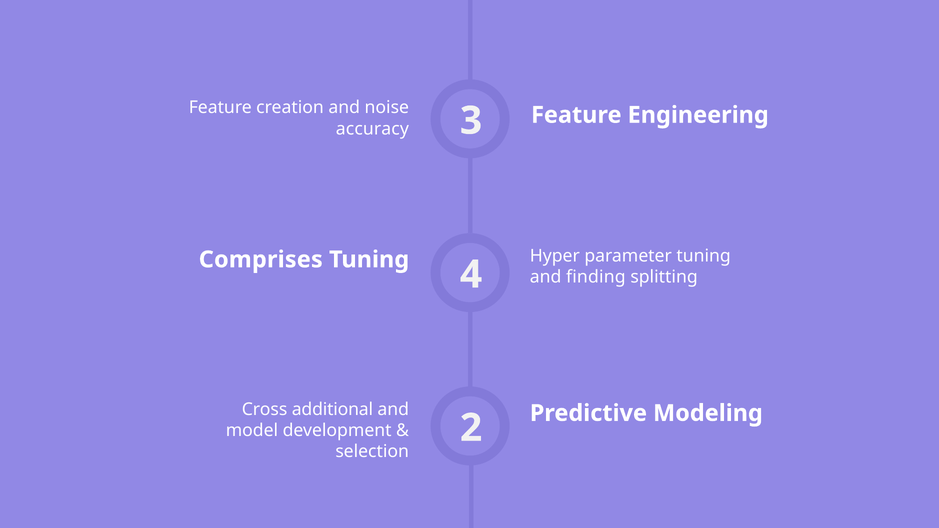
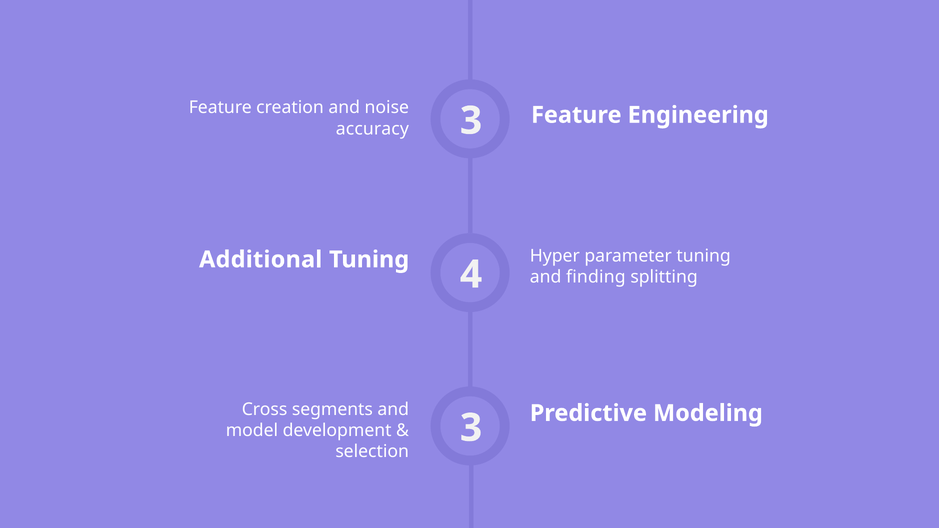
Comprises: Comprises -> Additional (261, 260)
additional: additional -> segments (332, 409)
selection 2: 2 -> 3 (471, 428)
